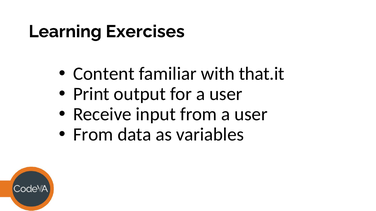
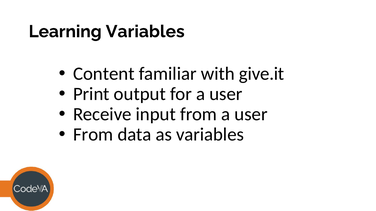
Learning Exercises: Exercises -> Variables (145, 32)
that.it: that.it -> give.it (262, 74)
